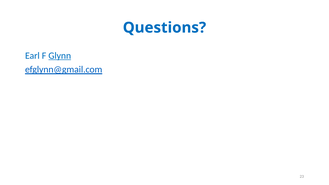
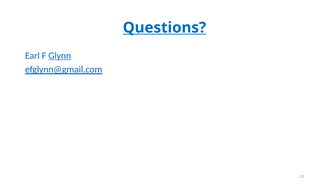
Questions underline: none -> present (164, 28)
